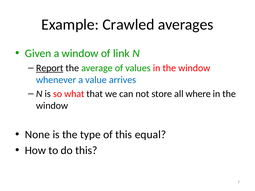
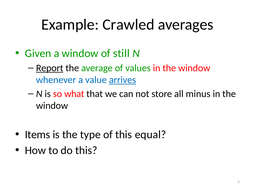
link: link -> still (121, 54)
arrives underline: none -> present (122, 80)
where: where -> minus (198, 94)
None: None -> Items (37, 135)
